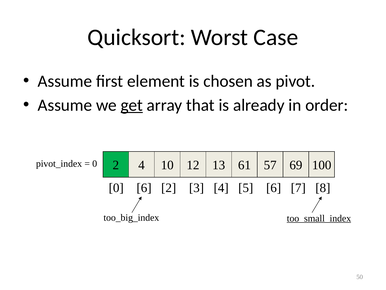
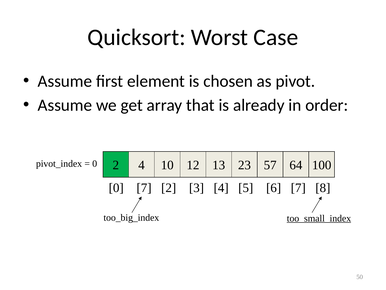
get underline: present -> none (132, 105)
61: 61 -> 23 (244, 165)
69: 69 -> 64 (296, 165)
0 6: 6 -> 7 (144, 187)
